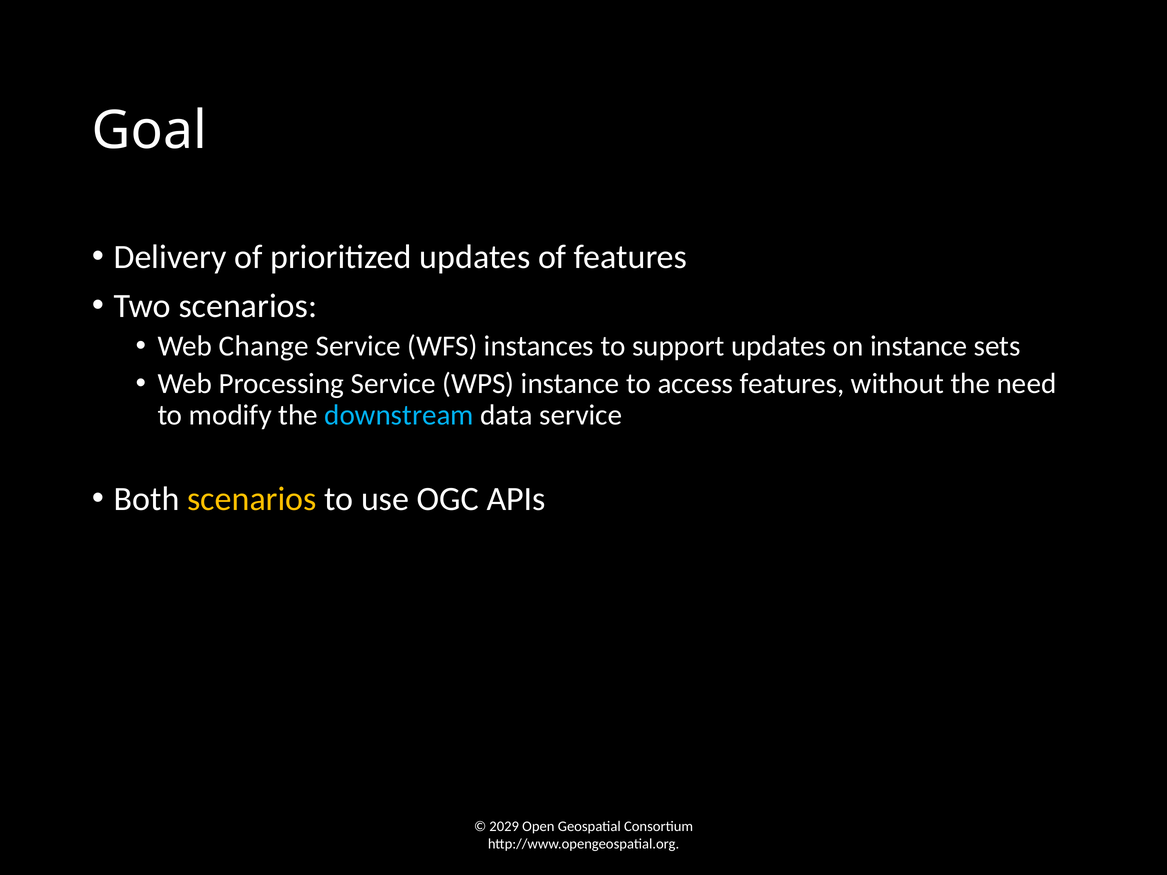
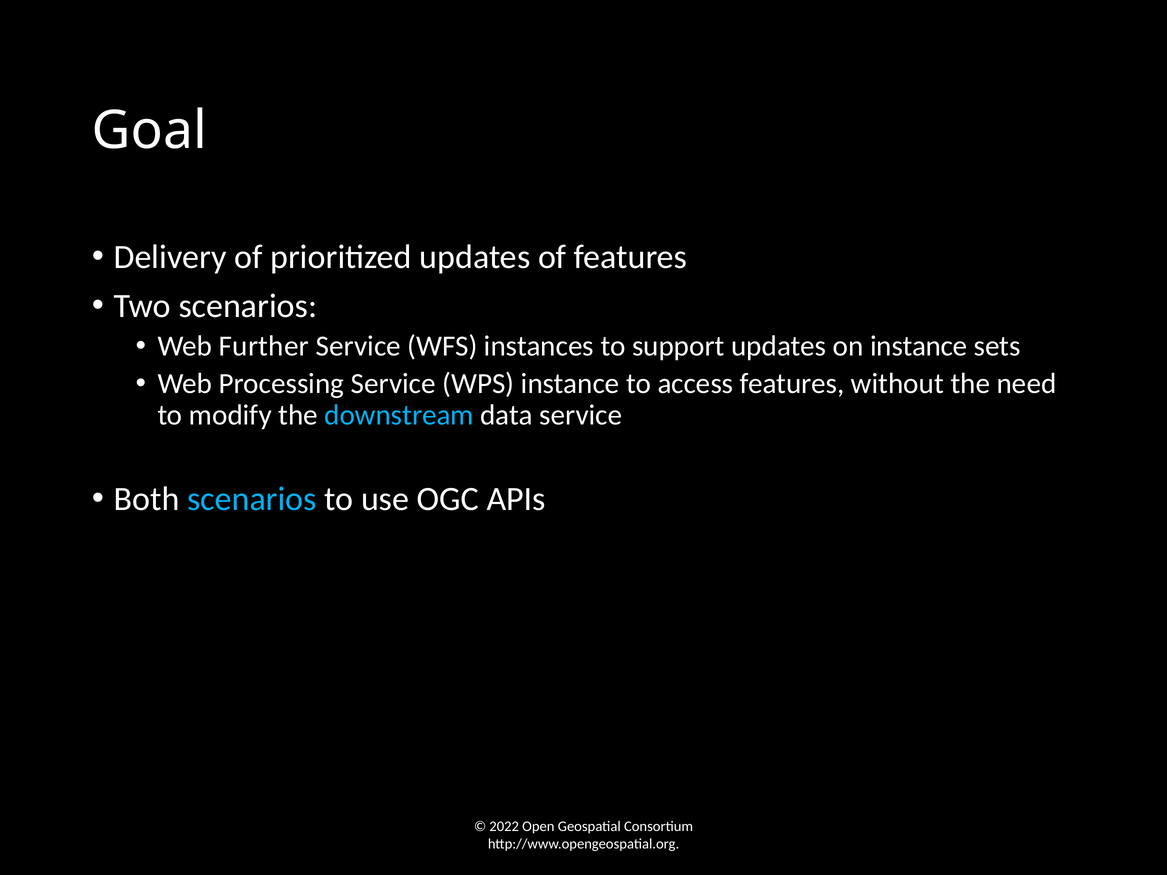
Change: Change -> Further (264, 346)
scenarios colour: yellow -> light blue (252, 499)
2029: 2029 -> 2022 (504, 827)
